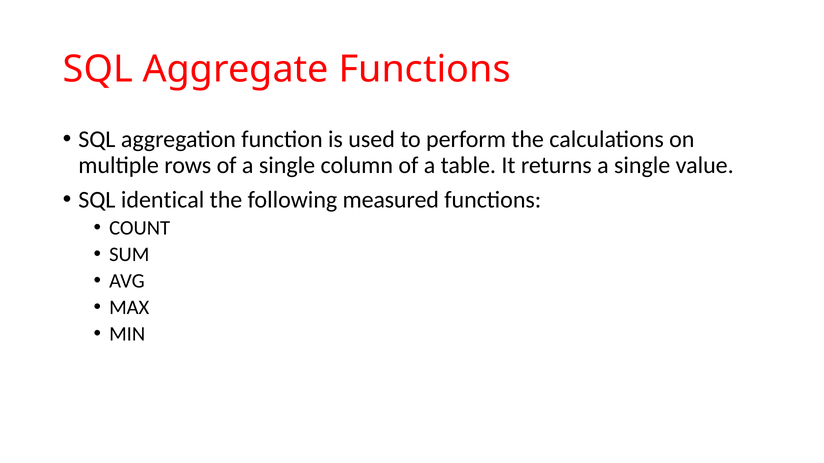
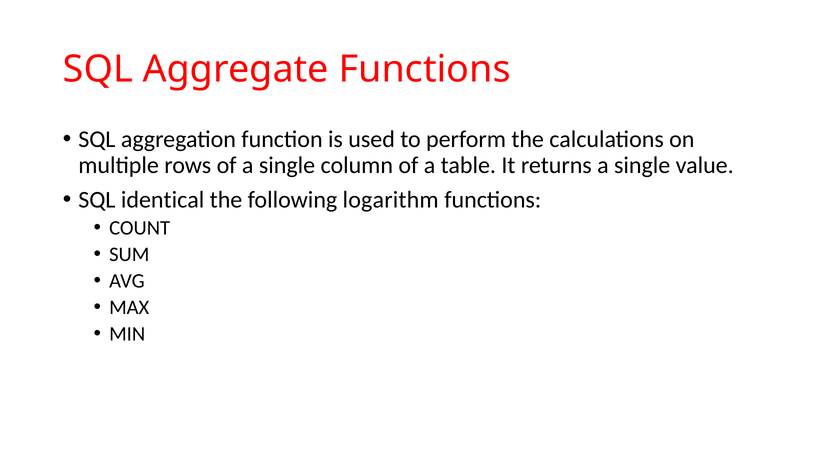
measured: measured -> logarithm (391, 200)
